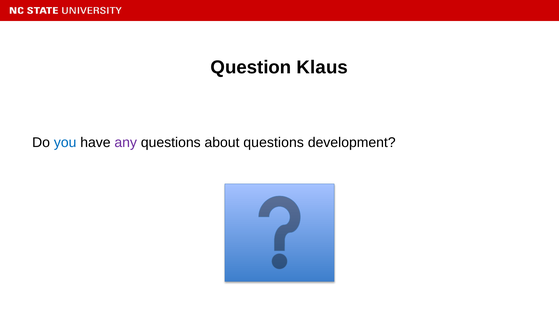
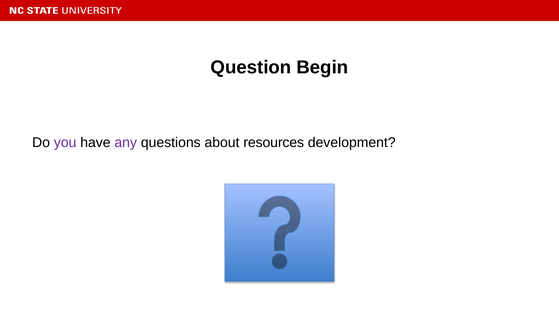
Klaus: Klaus -> Begin (322, 67)
you colour: blue -> purple (65, 142)
about questions: questions -> resources (274, 142)
